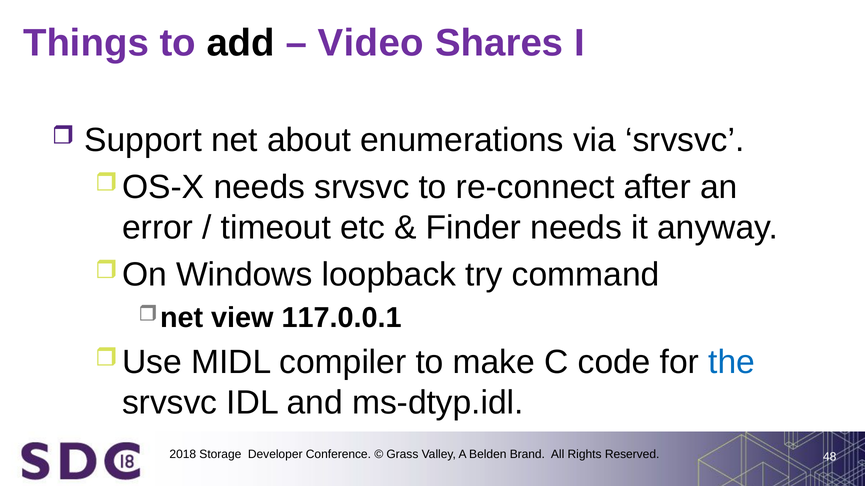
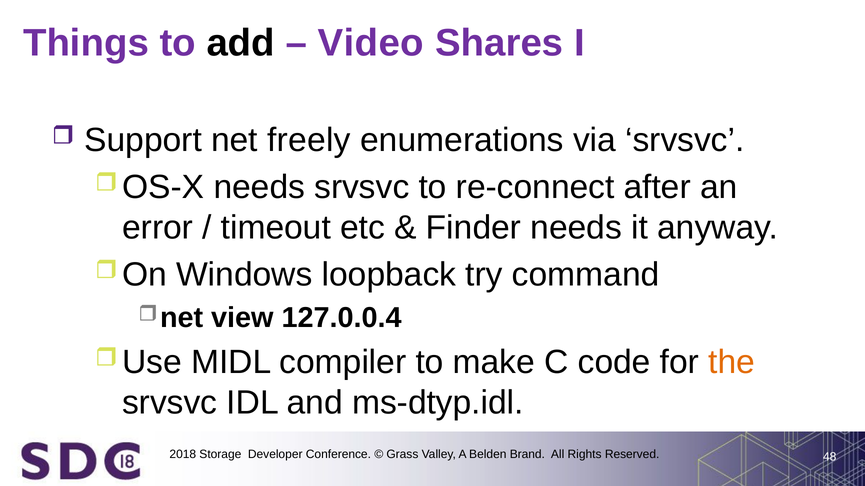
about: about -> freely (309, 140)
117.0.0.1: 117.0.0.1 -> 127.0.0.4 (342, 318)
the colour: blue -> orange (732, 363)
